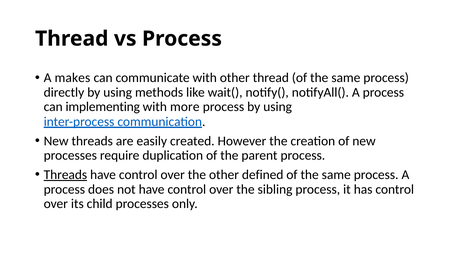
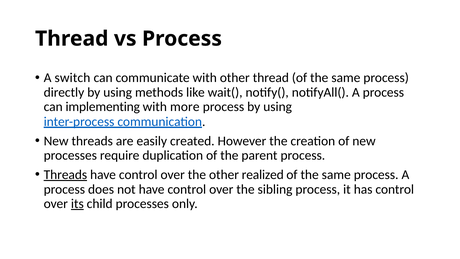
makes: makes -> switch (72, 78)
defined: defined -> realized (263, 175)
its underline: none -> present (77, 204)
